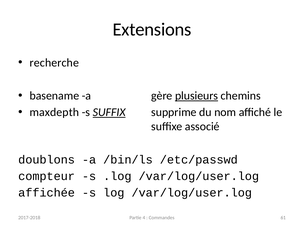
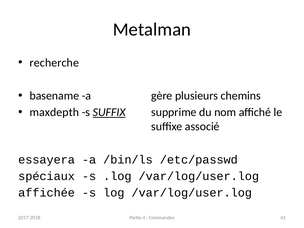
Extensions: Extensions -> Metalman (152, 29)
plusieurs underline: present -> none (197, 96)
doublons: doublons -> essayera (47, 160)
compteur: compteur -> spéciaux (47, 176)
